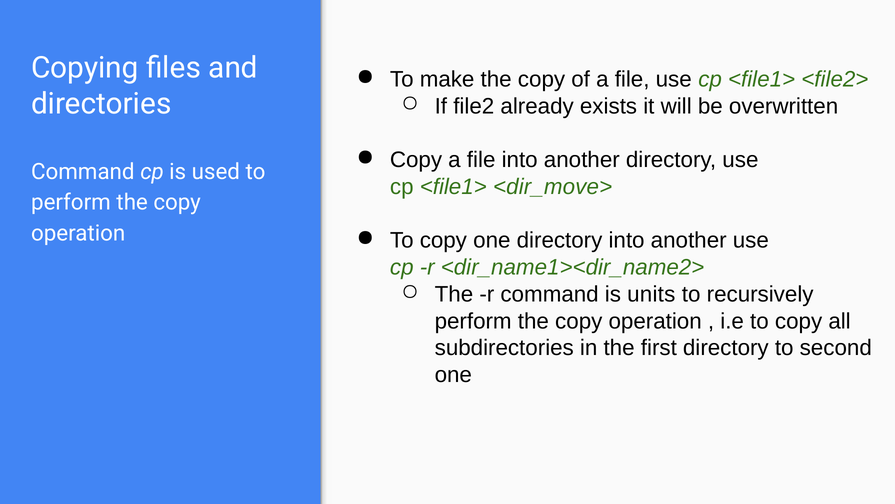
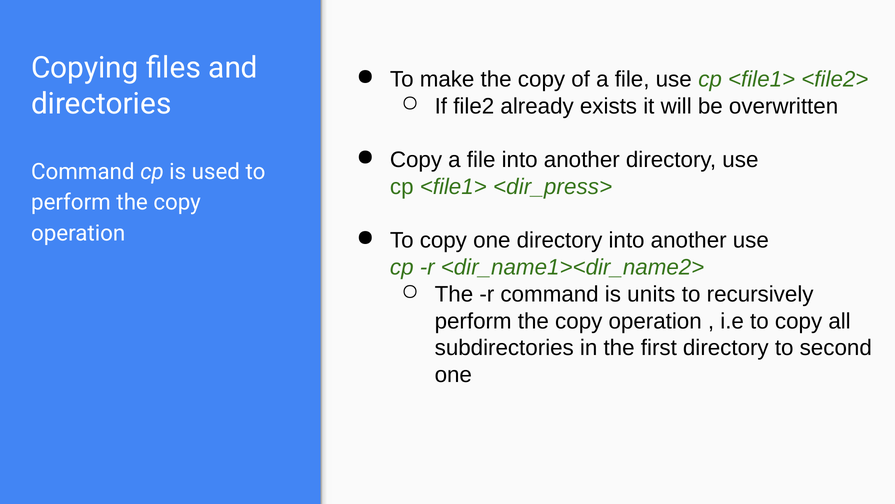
<dir_move>: <dir_move> -> <dir_press> (553, 187)
